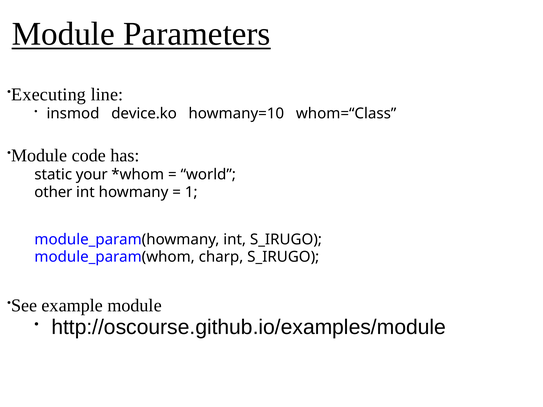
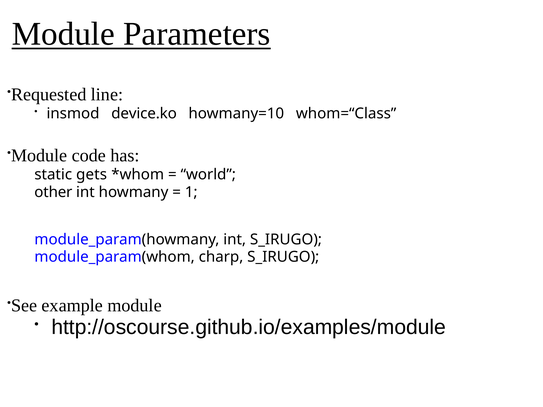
Executing: Executing -> Requested (49, 94)
your: your -> gets (92, 175)
